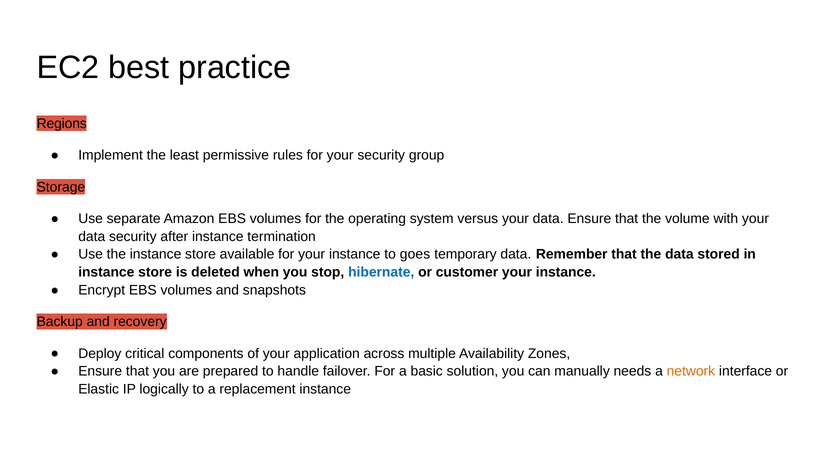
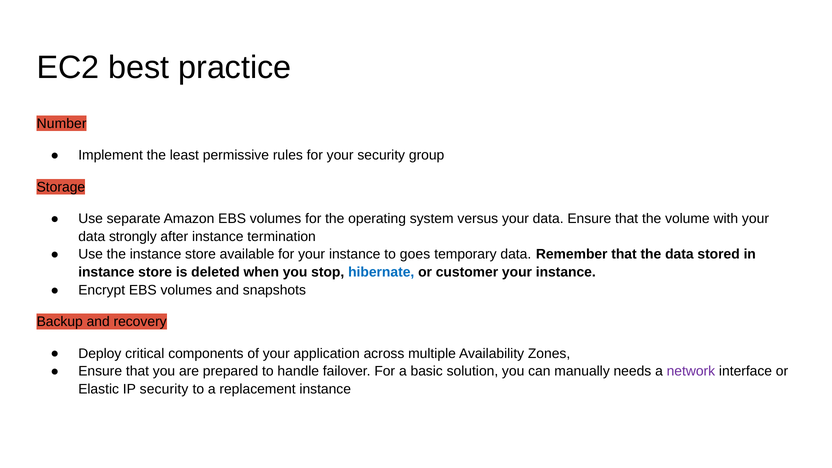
Regions: Regions -> Number (62, 124)
data security: security -> strongly (133, 237)
network colour: orange -> purple (691, 371)
IP logically: logically -> security (164, 389)
